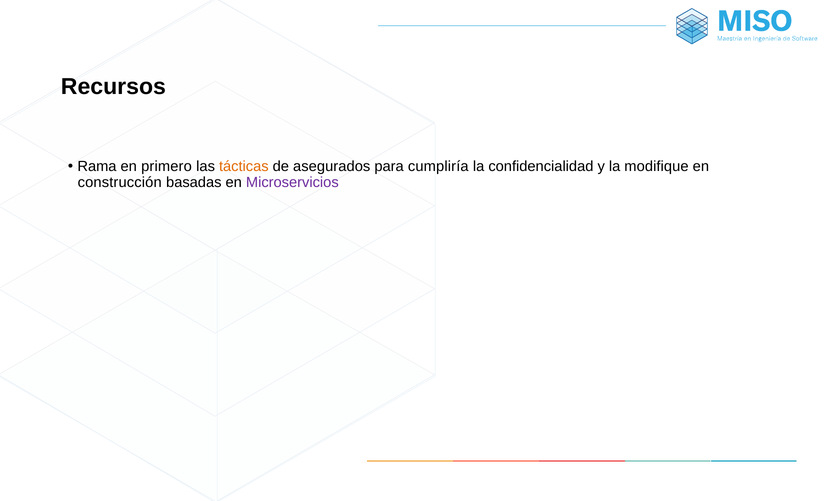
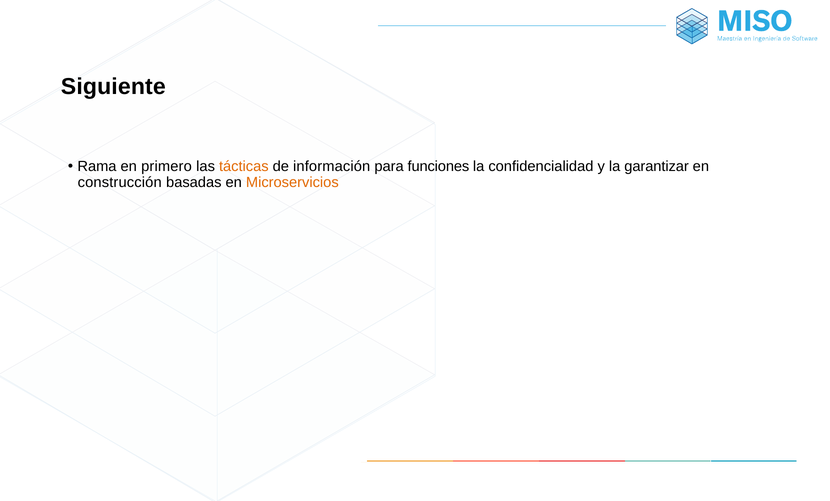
Recursos: Recursos -> Siguiente (113, 87)
asegurados: asegurados -> información (332, 167)
cumpliría: cumpliría -> funciones (438, 167)
modifique: modifique -> garantizar (657, 167)
Microservicios colour: purple -> orange (292, 183)
